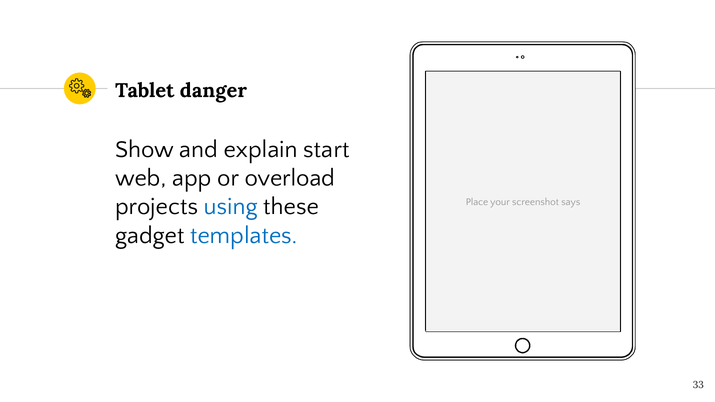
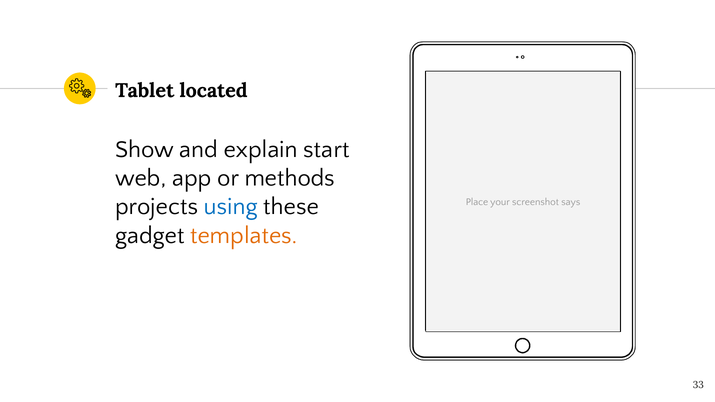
danger: danger -> located (214, 91)
overload: overload -> methods (290, 178)
templates colour: blue -> orange (244, 235)
